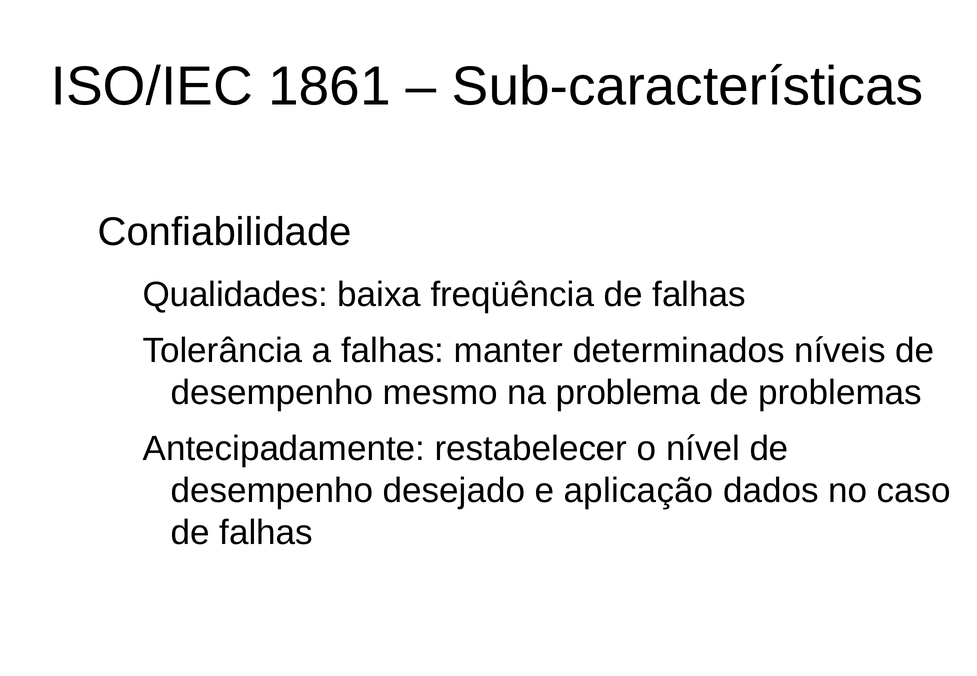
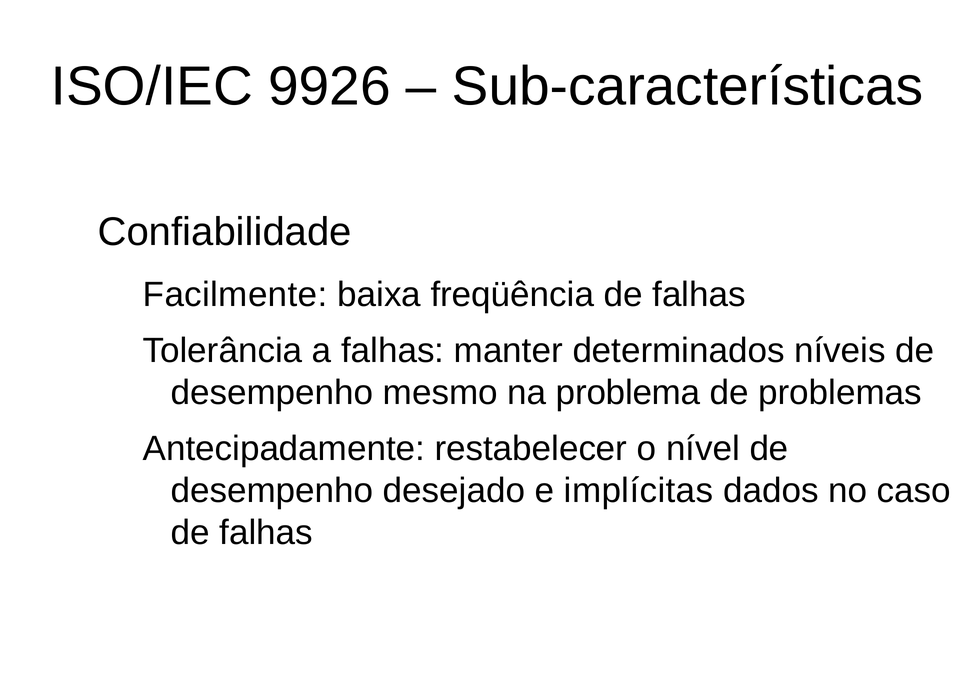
1861: 1861 -> 9926 (329, 87)
Qualidades: Qualidades -> Facilmente (235, 295)
aplicação: aplicação -> implícitas (639, 491)
